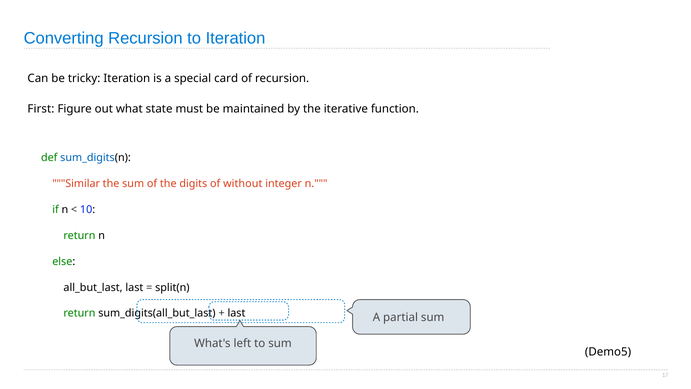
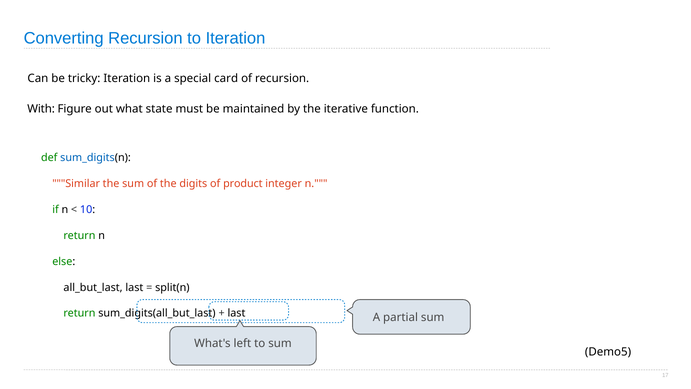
First: First -> With (41, 109)
without: without -> product (243, 184)
